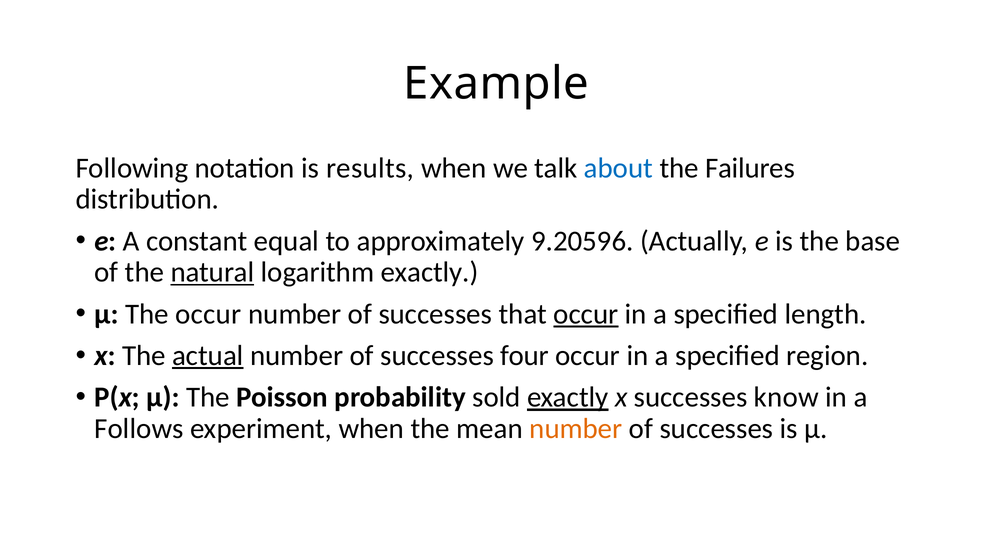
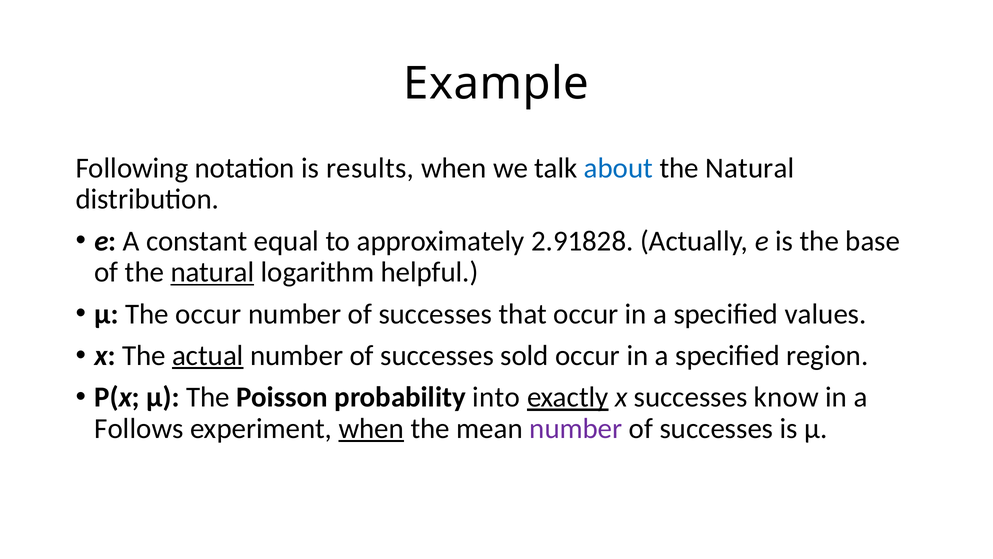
Failures: Failures -> Natural (750, 168)
9.20596: 9.20596 -> 2.91828 (582, 241)
logarithm exactly: exactly -> helpful (429, 272)
occur underline: present -> none (586, 314)
length: length -> values (826, 314)
four: four -> sold (525, 355)
sold: sold -> into (496, 397)
when underline: none -> present (371, 428)
number colour: orange -> purple (576, 428)
